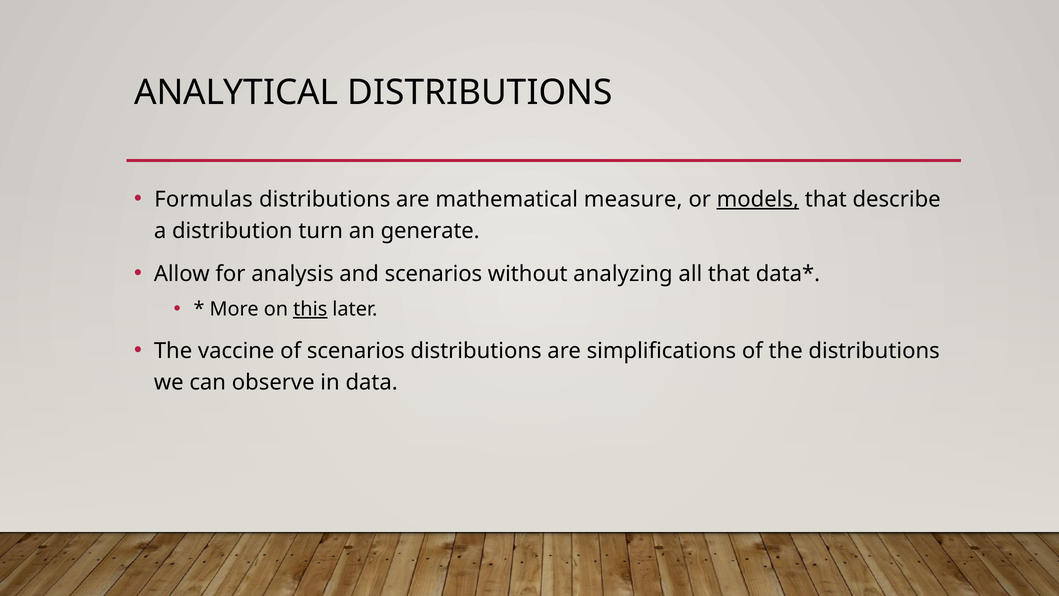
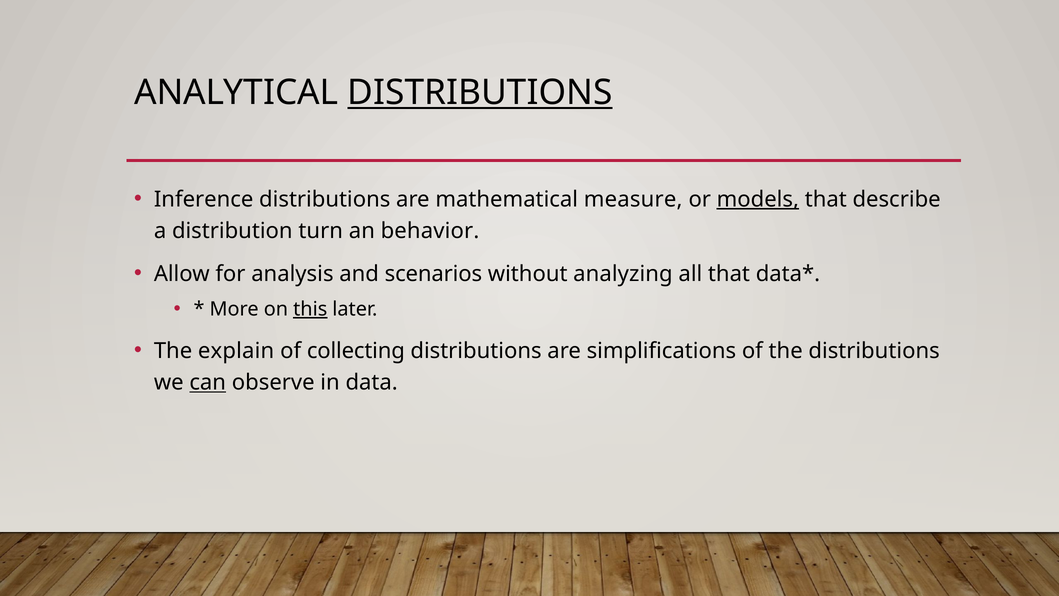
DISTRIBUTIONS underline: none -> present (480, 93)
Formulas: Formulas -> Inference (204, 199)
generate: generate -> behavior (430, 231)
vaccine: vaccine -> explain (236, 351)
of scenarios: scenarios -> collecting (356, 351)
can underline: none -> present (208, 382)
